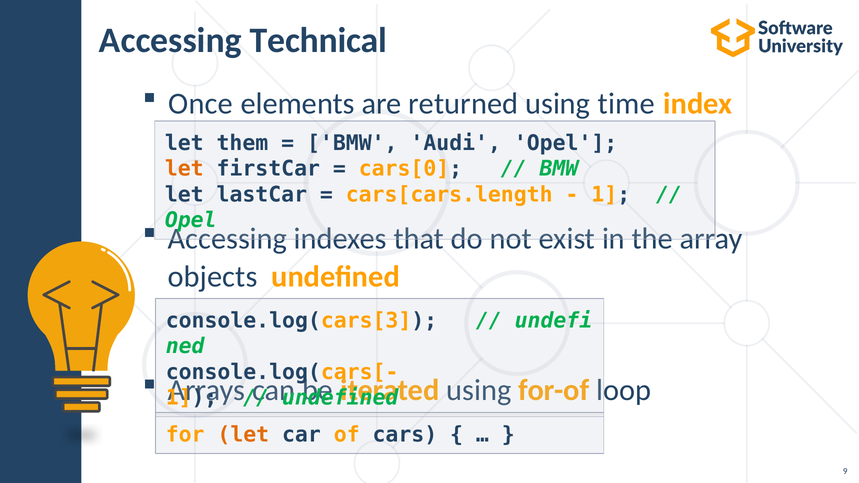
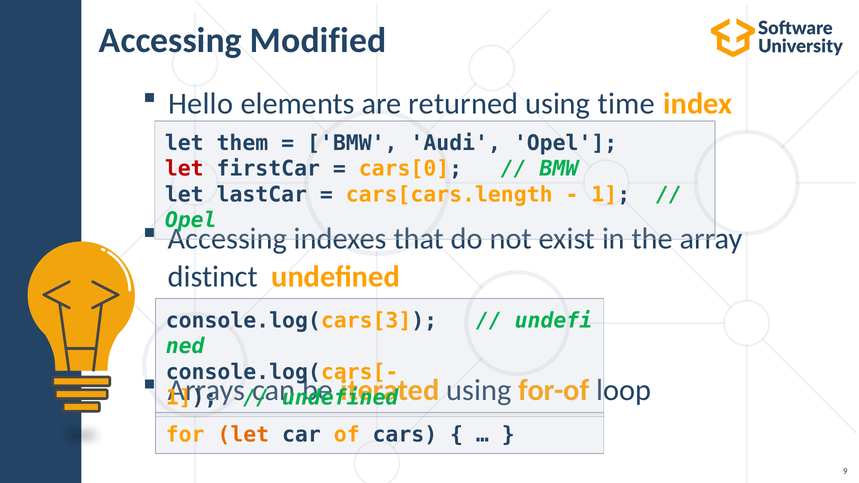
Technical: Technical -> Modified (318, 41)
Once: Once -> Hello (201, 104)
let colour: orange -> red (184, 169)
objects: objects -> distinct (213, 277)
